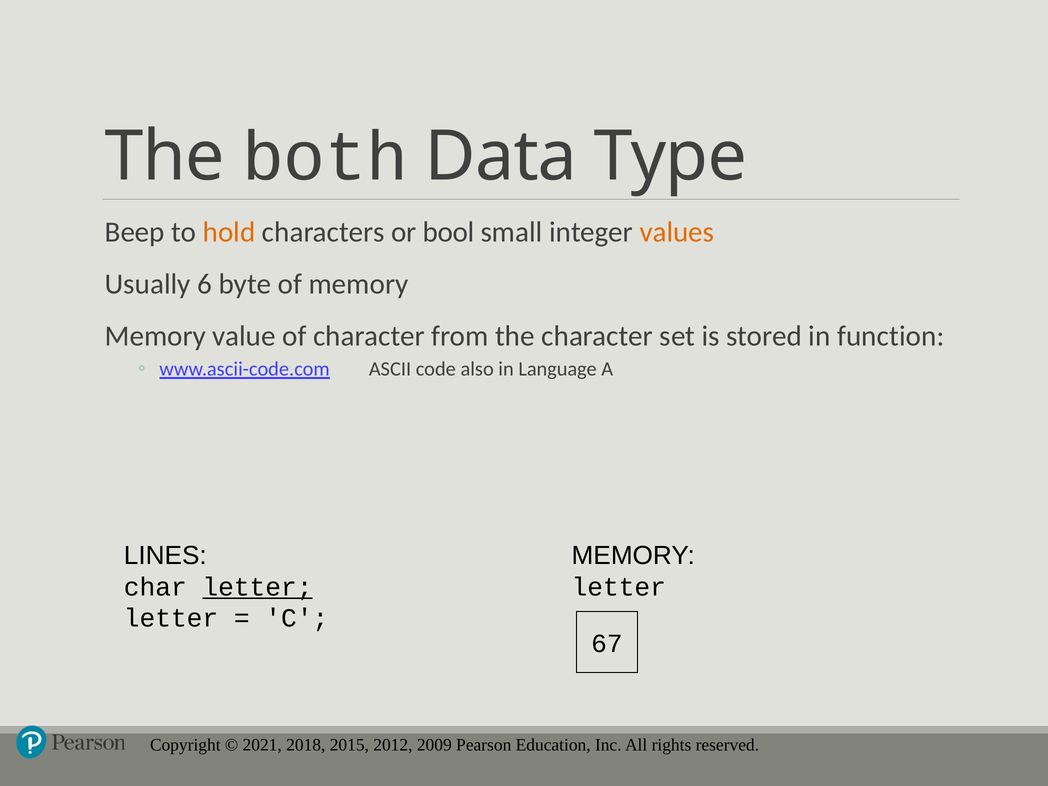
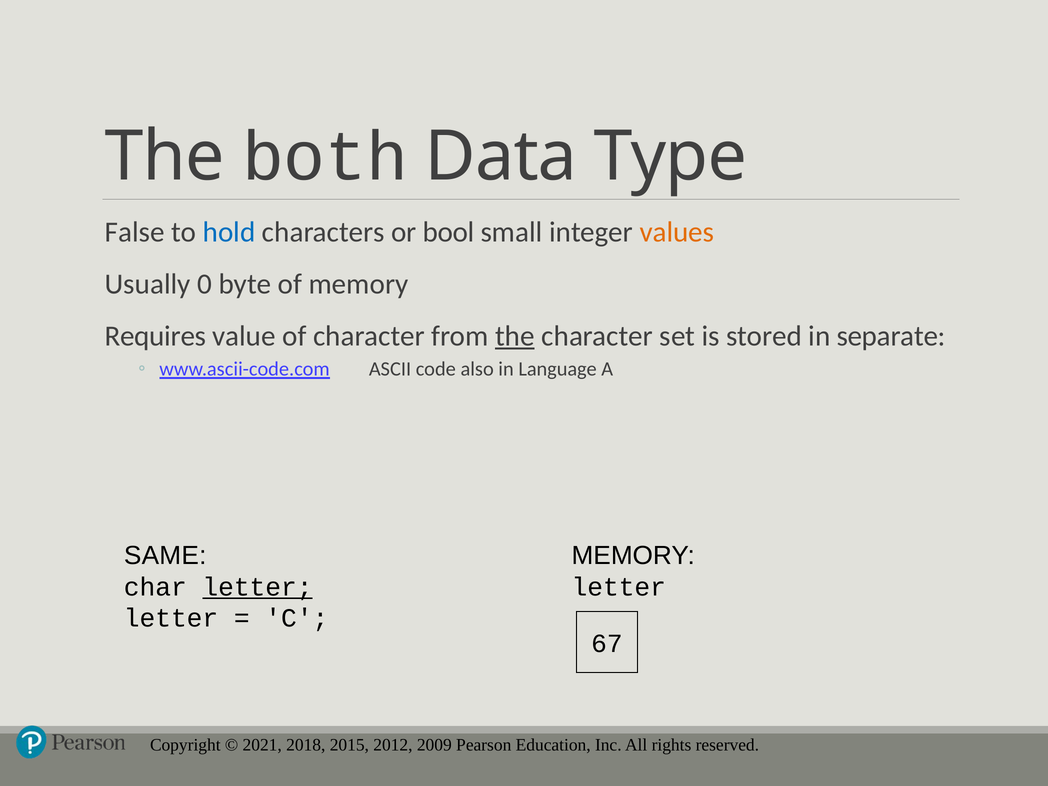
Beep: Beep -> False (135, 232)
hold colour: orange -> blue (229, 232)
6: 6 -> 0 (205, 284)
Memory: Memory -> Requires (155, 336)
the underline: none -> present (515, 336)
function: function -> separate (891, 336)
LINES: LINES -> SAME (165, 555)
